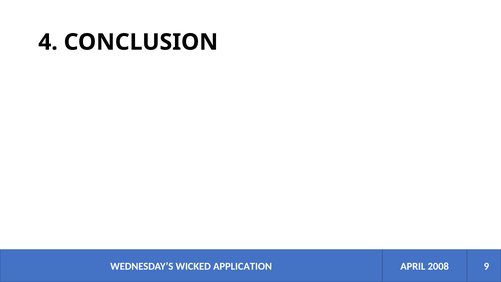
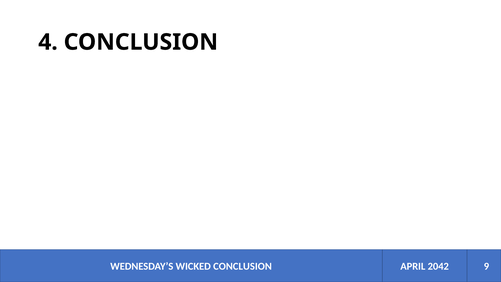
WICKED APPLICATION: APPLICATION -> CONCLUSION (243, 266)
2008: 2008 -> 2042 (438, 266)
